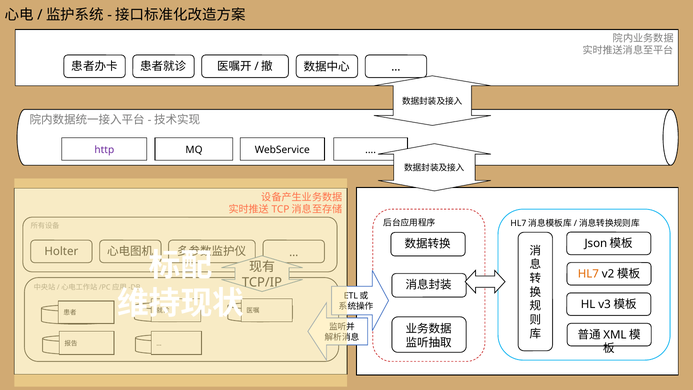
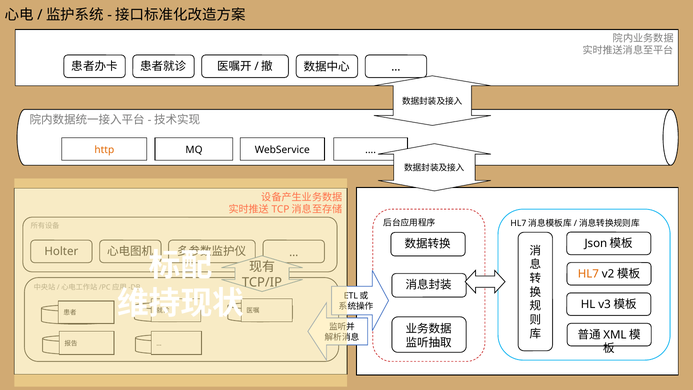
http colour: purple -> orange (104, 150)
